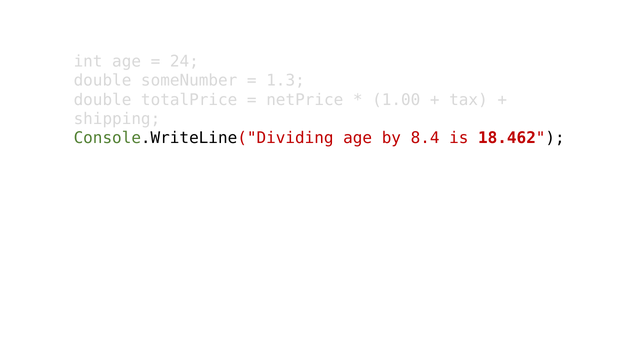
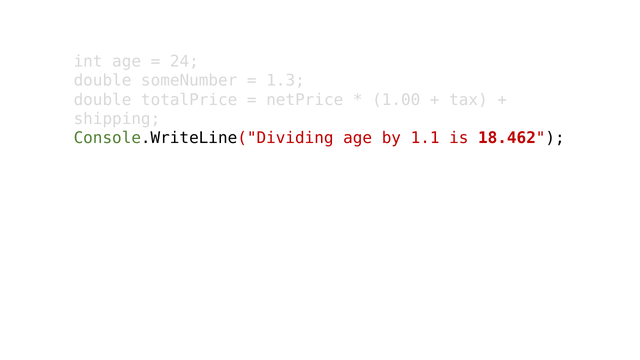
8.4: 8.4 -> 1.1 (425, 138)
